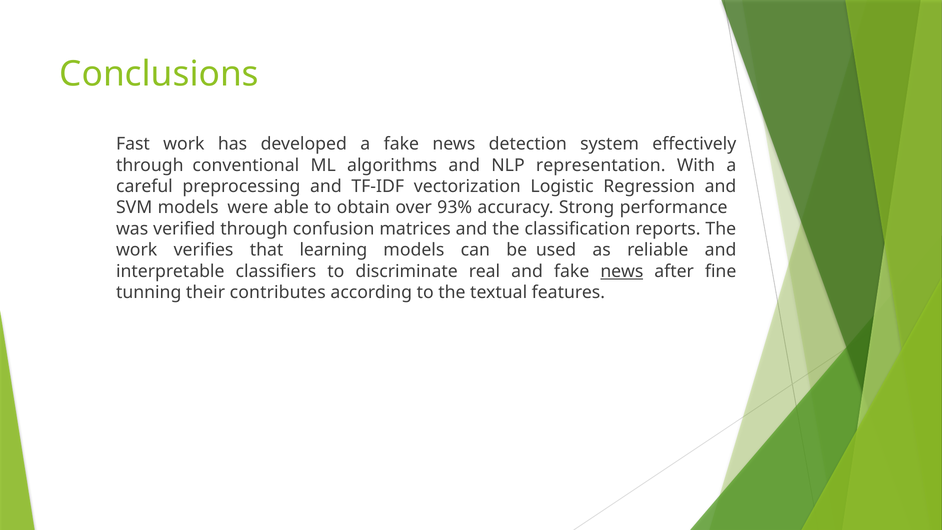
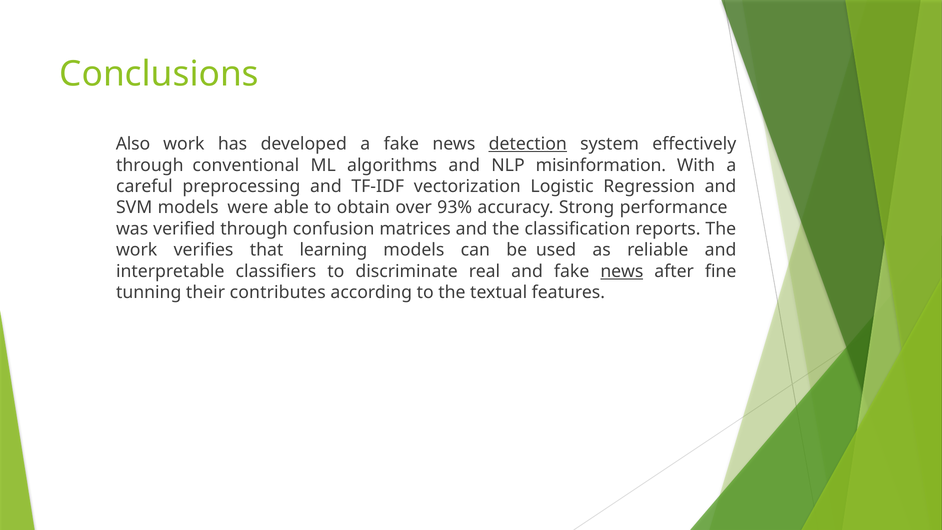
Fast: Fast -> Also (133, 144)
detection underline: none -> present (528, 144)
representation: representation -> misinformation (601, 165)
